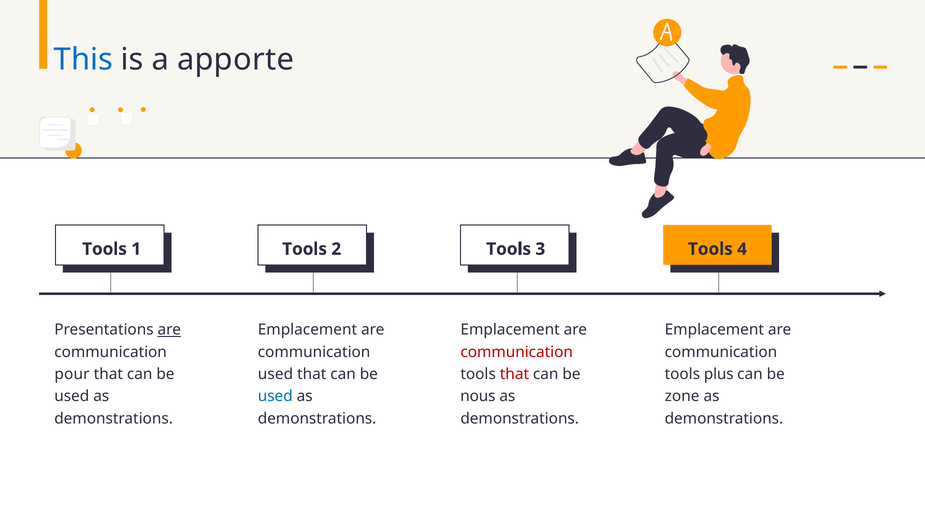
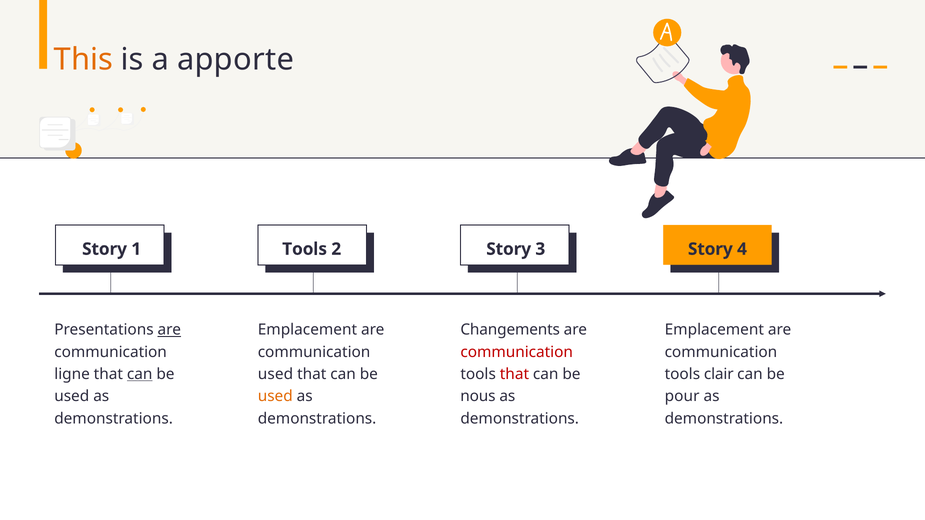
This colour: blue -> orange (83, 60)
Tools: Tools -> Story (105, 249)
2 Tools: Tools -> Story (509, 249)
3 Tools: Tools -> Story (710, 249)
Emplacement: Emplacement -> Changements (510, 330)
pour: pour -> ligne (72, 374)
can underline: none -> present (140, 374)
plus: plus -> clair (719, 374)
used colour: blue -> orange (275, 397)
zone: zone -> pour (682, 397)
